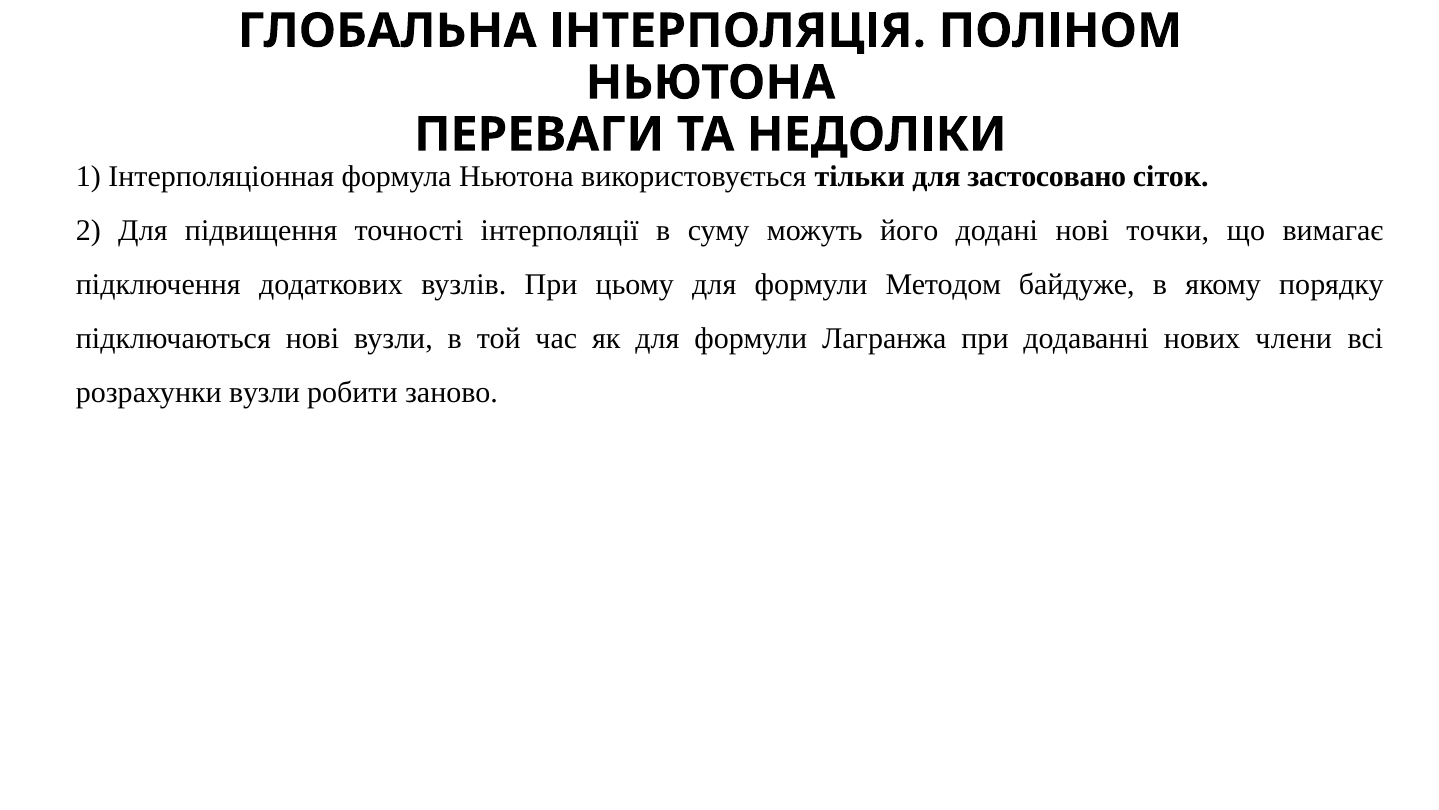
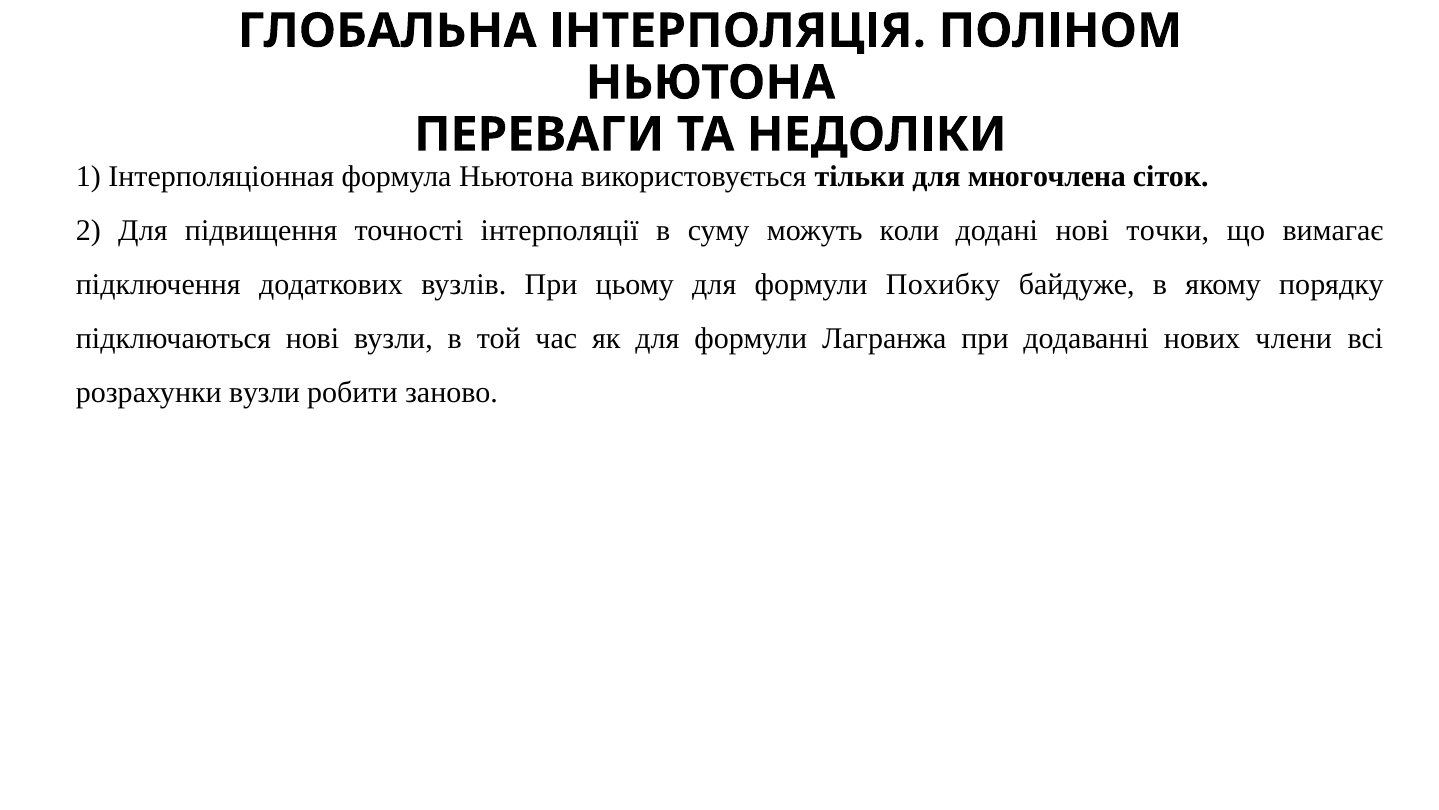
застосовано: застосовано -> многочлена (1047, 176)
його: його -> коли (909, 230)
Методом: Методом -> Похибку (943, 284)
